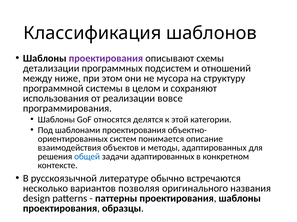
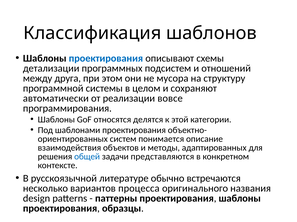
проектирования colour: purple -> blue (106, 58)
ниже: ниже -> друга (68, 79)
использования: использования -> автоматически (56, 99)
задачи адаптированных: адаптированных -> представляются (162, 157)
позволяя: позволяя -> процесса (139, 189)
